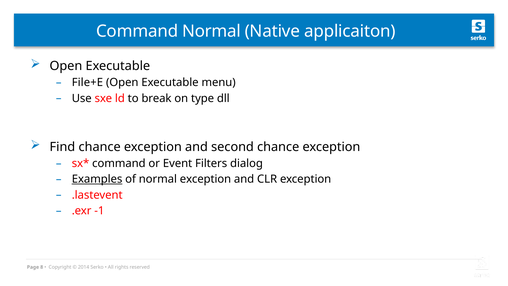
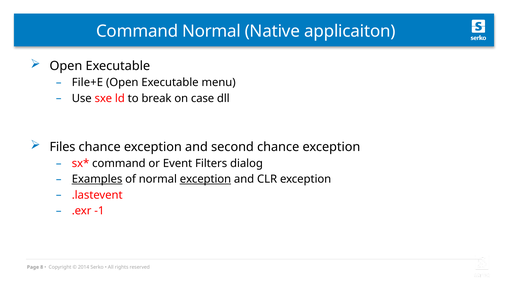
type: type -> case (203, 98)
Find: Find -> Files (62, 147)
exception underline: none -> present (205, 179)
